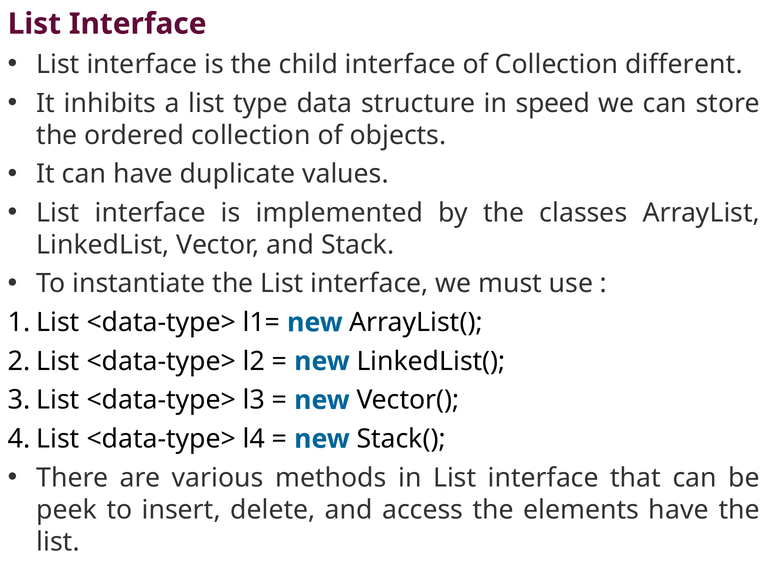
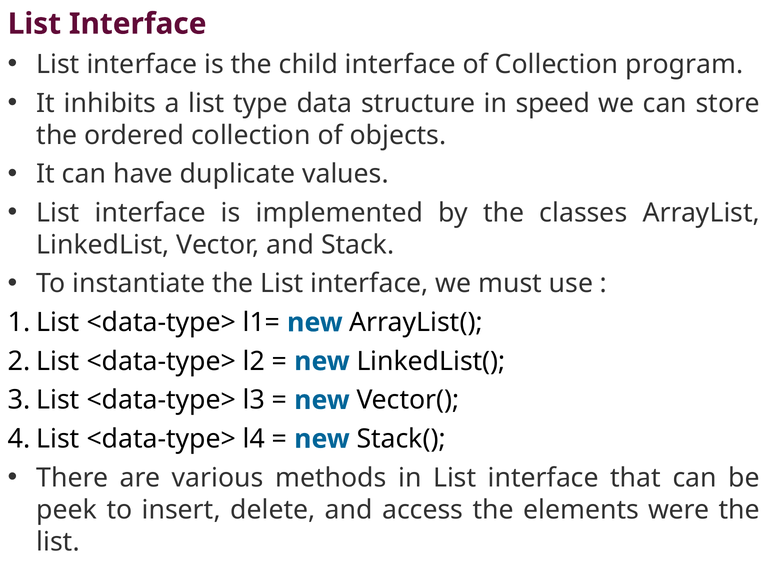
different: different -> program (684, 64)
elements have: have -> were (679, 510)
